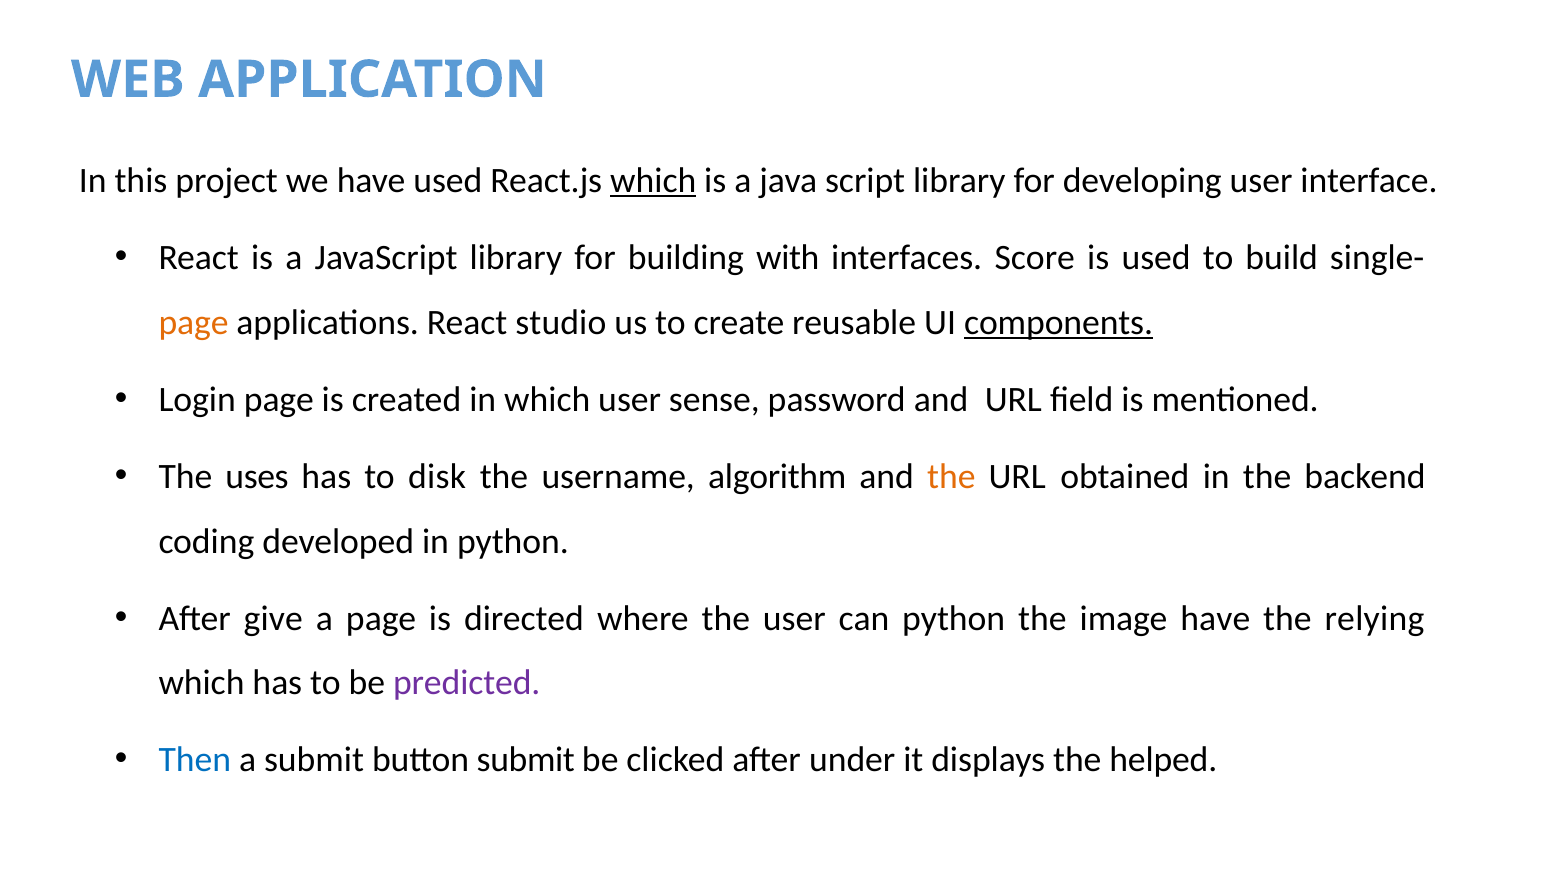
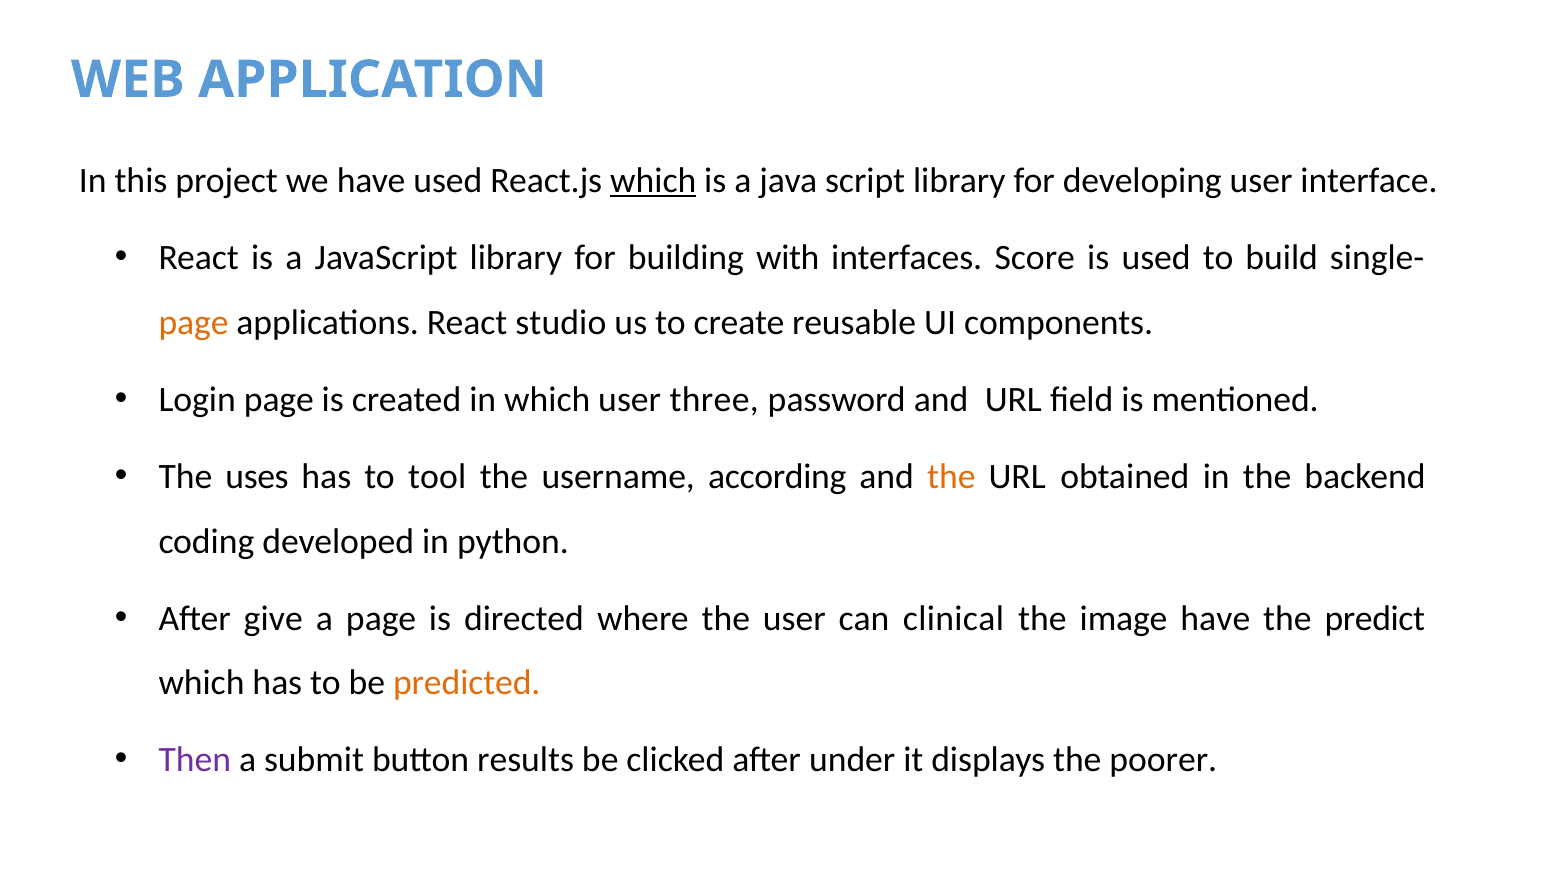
components underline: present -> none (1059, 322)
sense: sense -> three (714, 400)
disk: disk -> tool (437, 477)
algorithm: algorithm -> according (777, 477)
can python: python -> clinical (953, 618)
relying: relying -> predict (1375, 618)
predicted colour: purple -> orange (467, 683)
Then colour: blue -> purple (195, 760)
button submit: submit -> results (526, 760)
helped: helped -> poorer (1163, 760)
